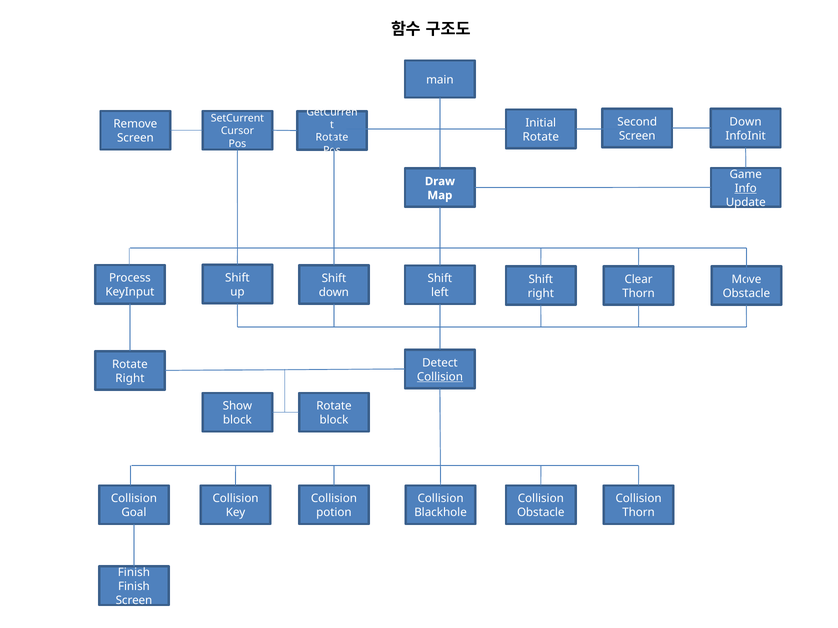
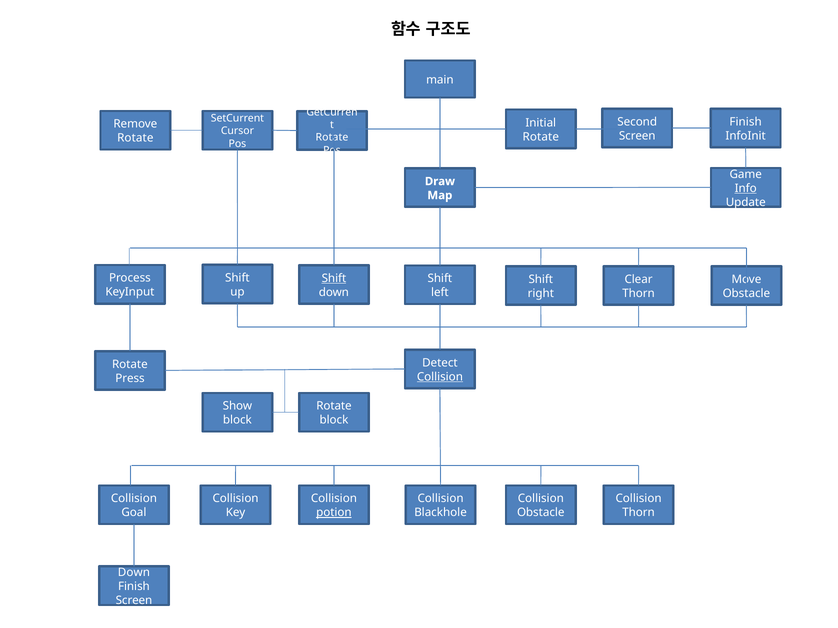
Down: Down -> Finish (746, 122)
Screen: Screen -> Rotate (135, 138)
Shift underline: none -> present (334, 279)
Right: Right -> Press (130, 379)
potion underline: none -> present (334, 513)
Finish: Finish -> Down (134, 573)
